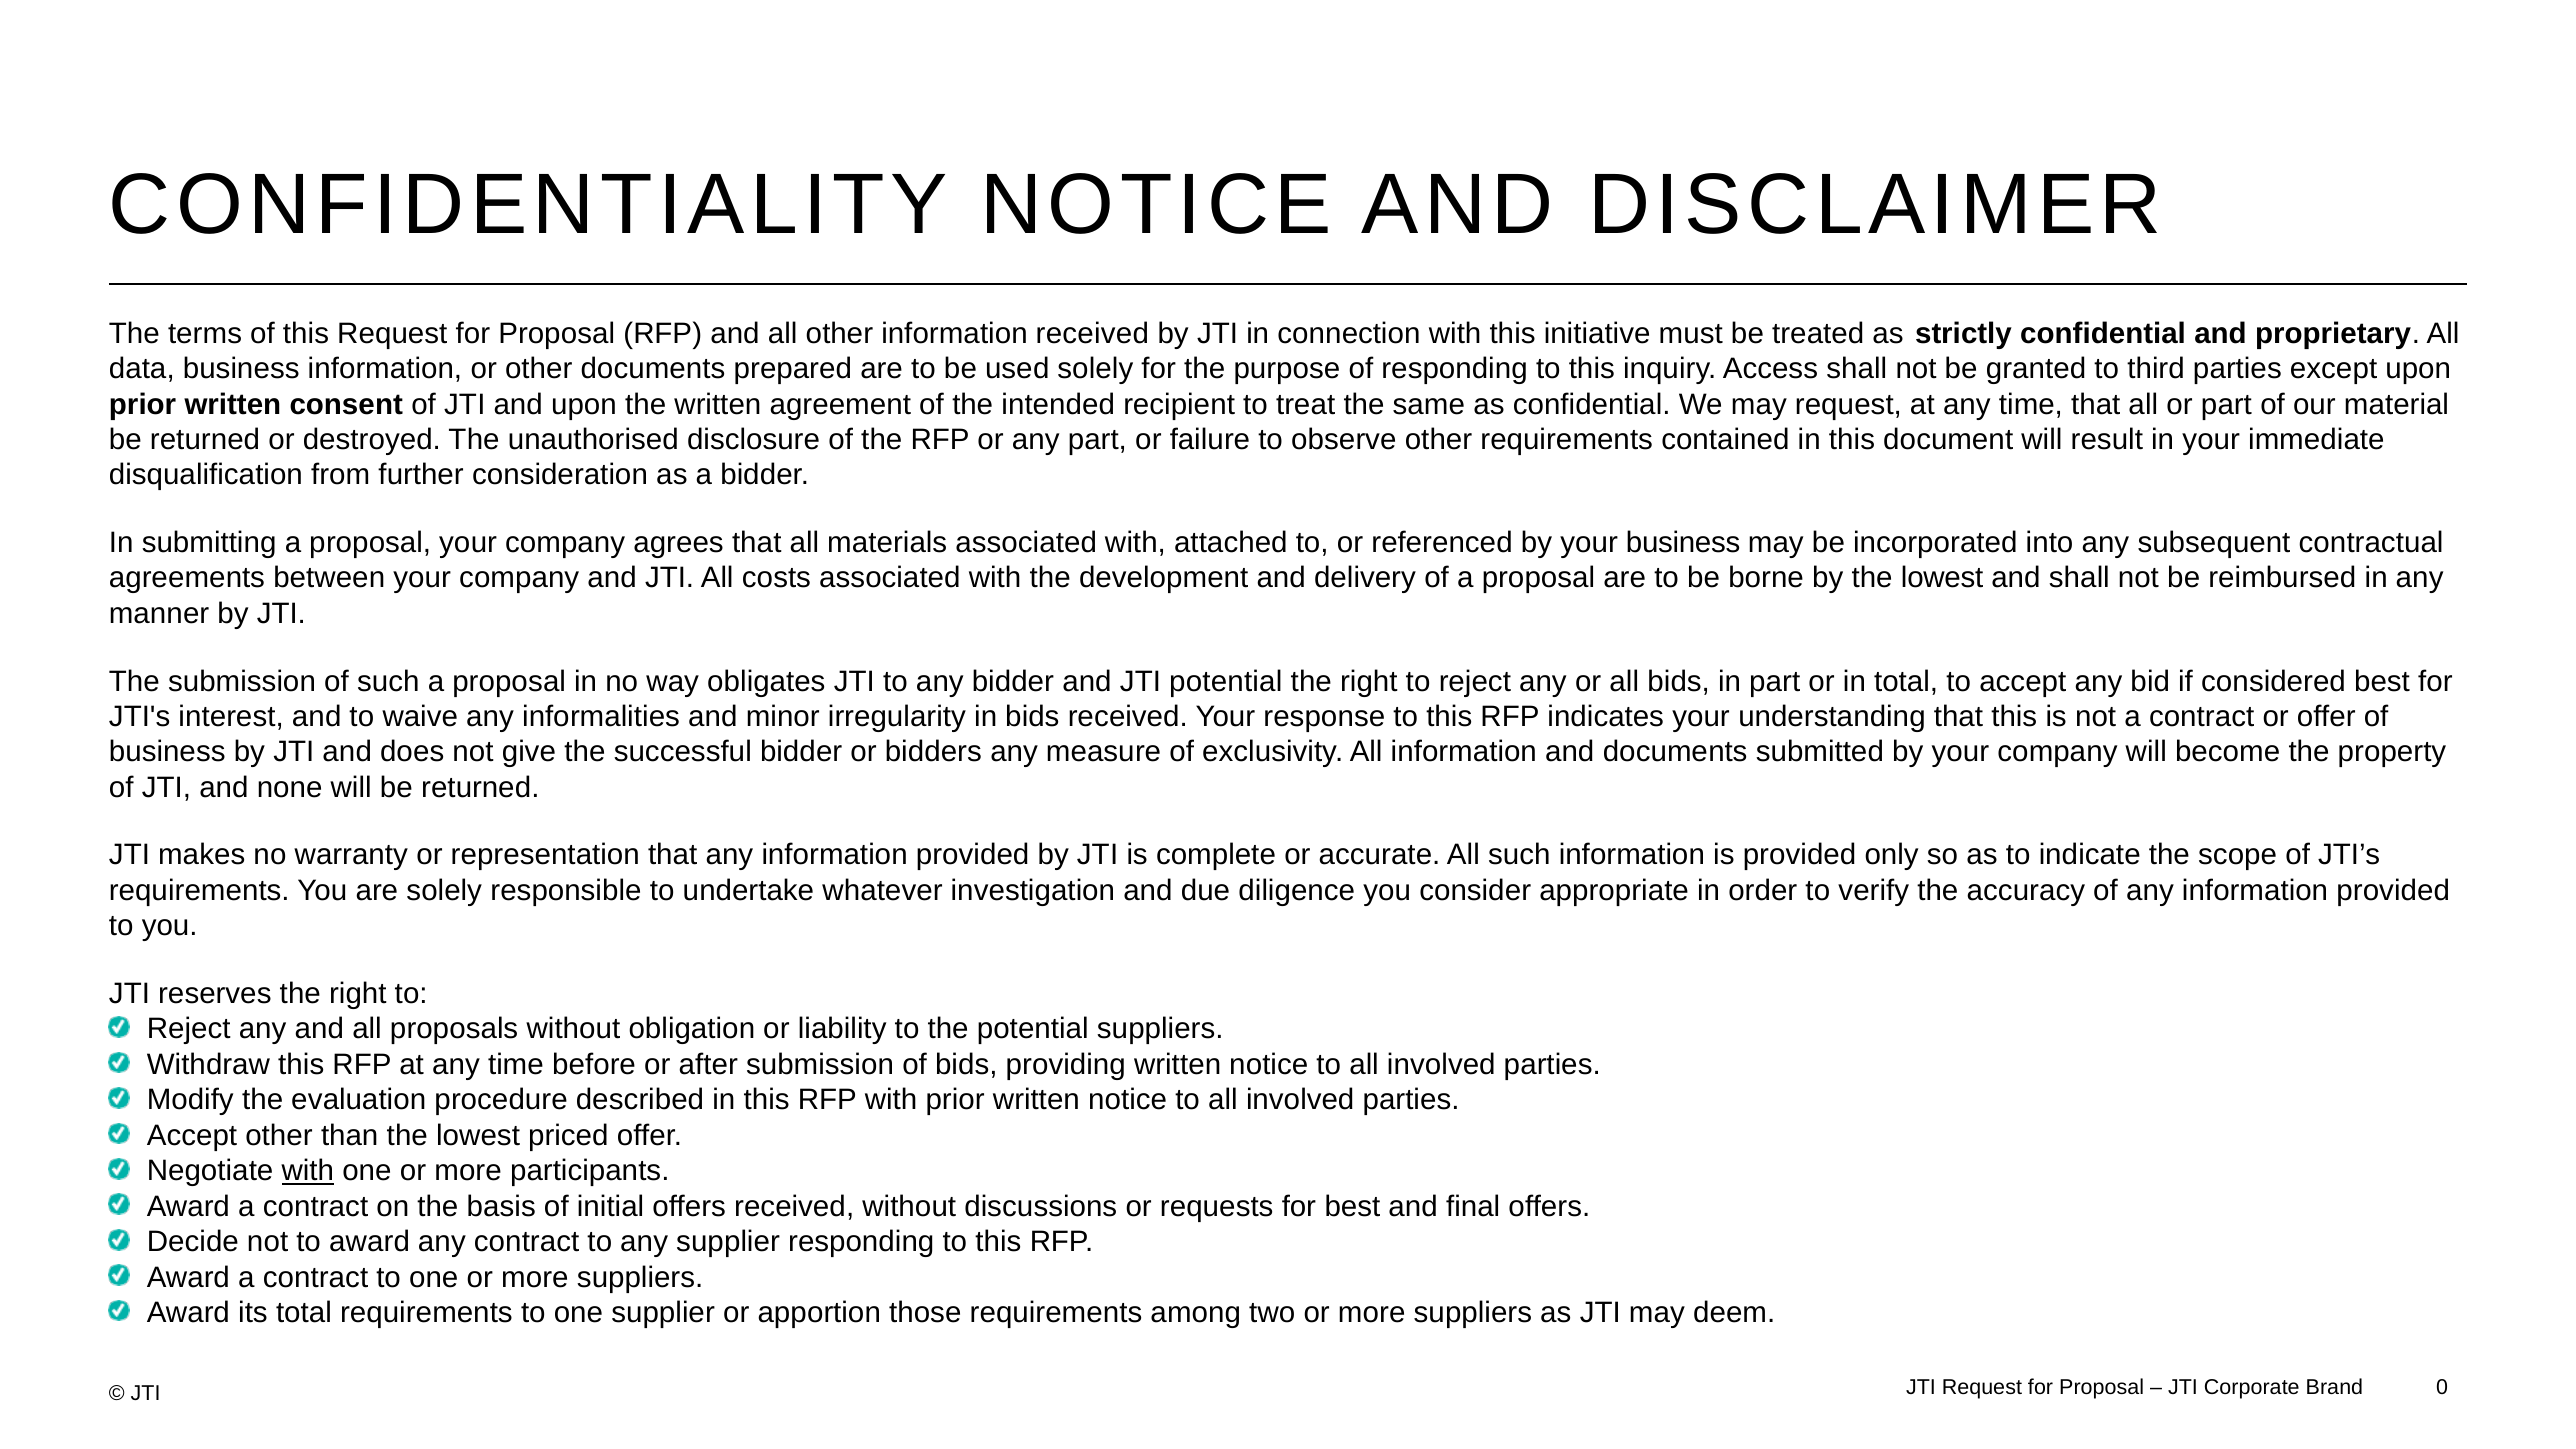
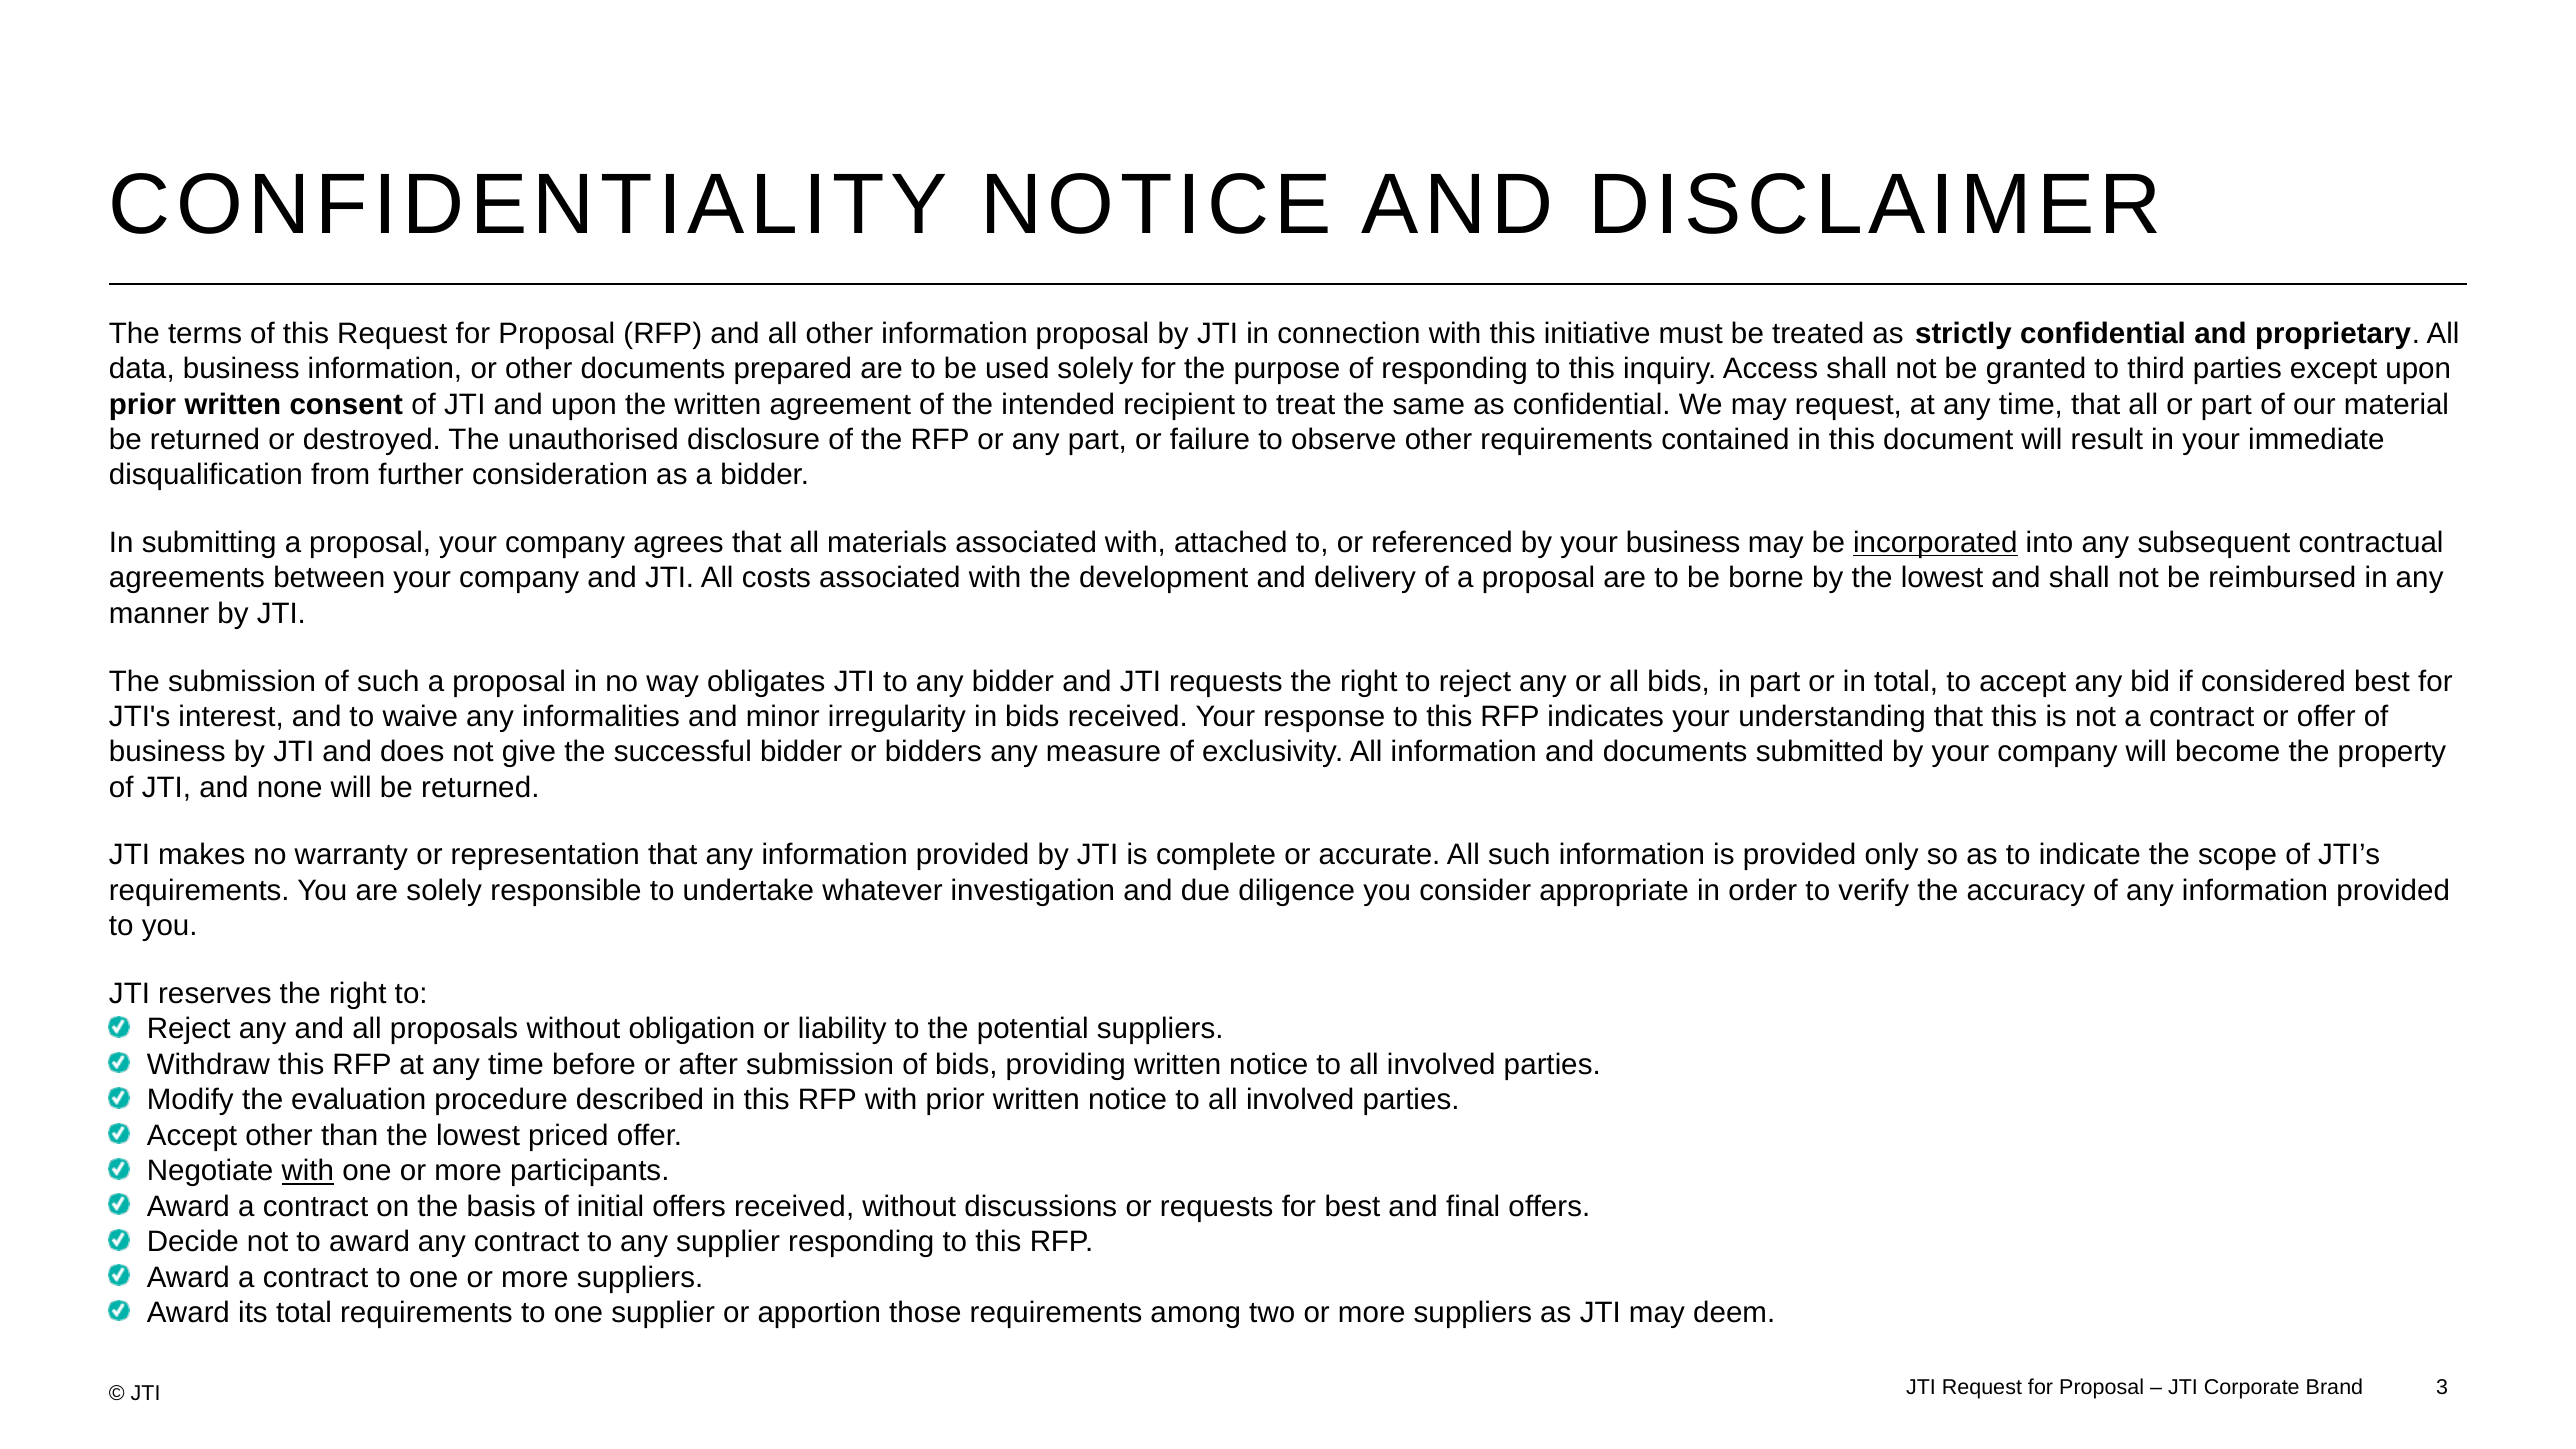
information received: received -> proposal (1092, 333)
incorporated underline: none -> present (1935, 543)
JTI potential: potential -> requests (1226, 681)
0: 0 -> 3 (2442, 1387)
